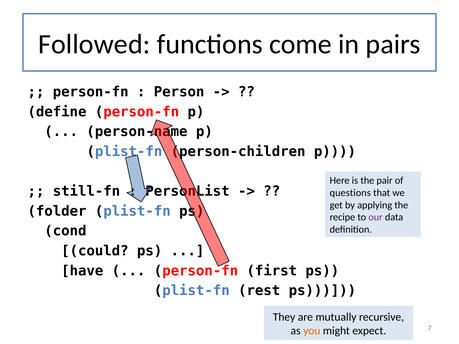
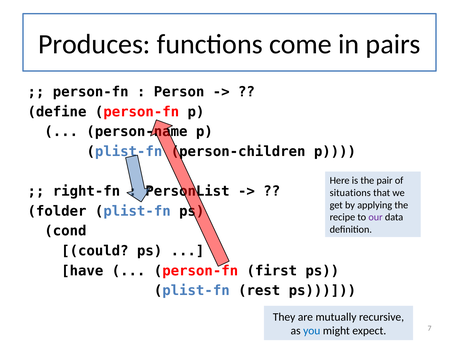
Followed: Followed -> Produces (94, 44)
still-fn: still-fn -> right-fn (86, 191)
questions: questions -> situations (350, 193)
you colour: orange -> blue (312, 331)
